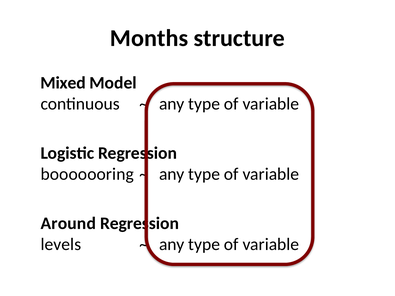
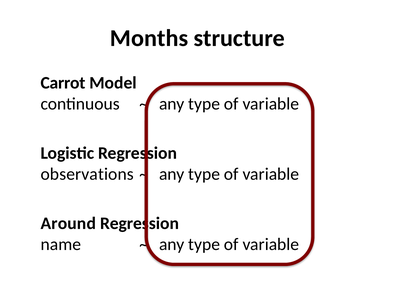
Mixed: Mixed -> Carrot (63, 83)
booooooring: booooooring -> observations (87, 174)
levels: levels -> name (61, 245)
